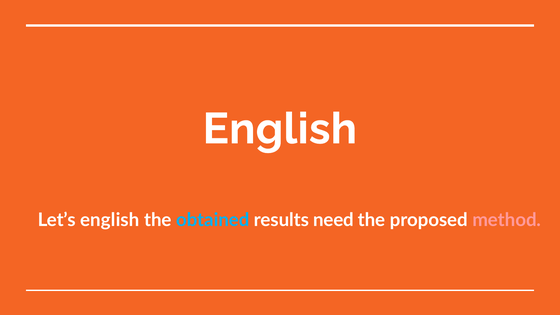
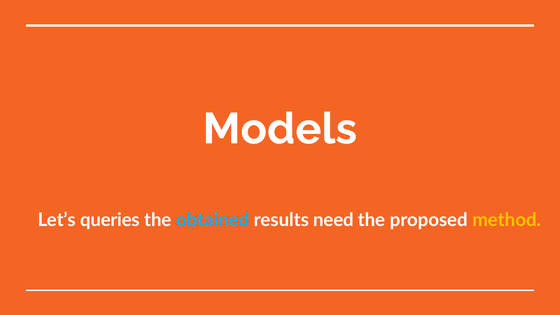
English: English -> Models (280, 129)
Let’s english: english -> queries (110, 220)
method colour: pink -> yellow (507, 220)
